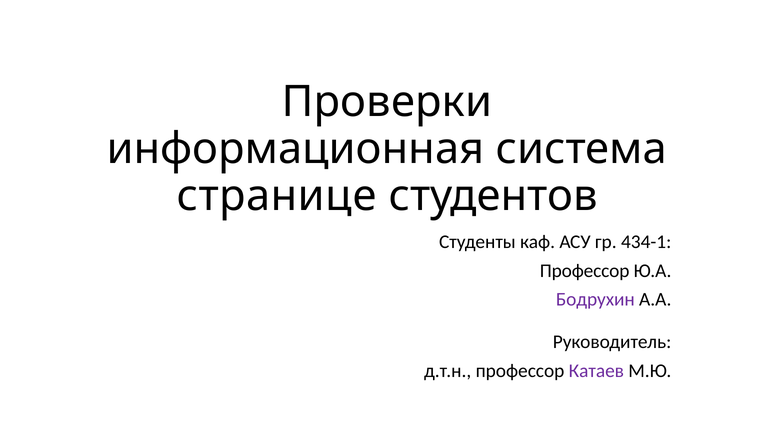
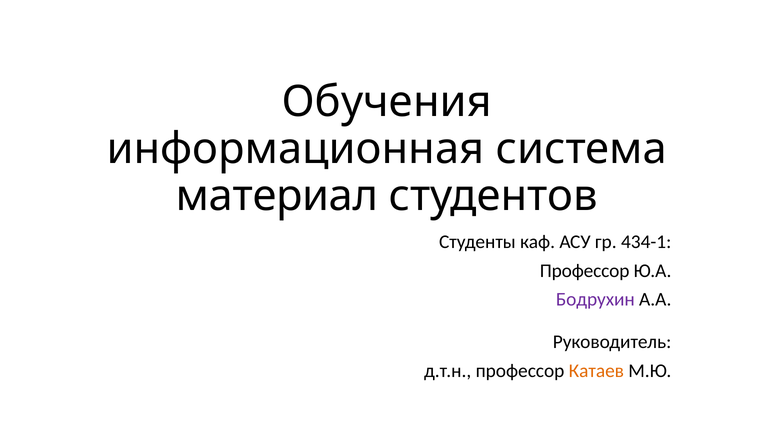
Проверки: Проверки -> Обучения (387, 102)
странице: странице -> материал (277, 196)
Катаев colour: purple -> orange (596, 371)
